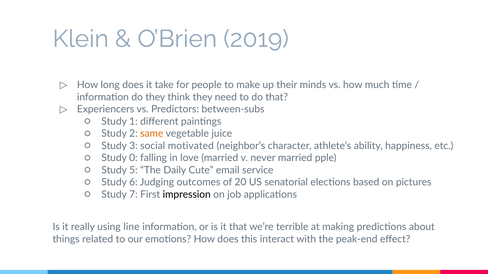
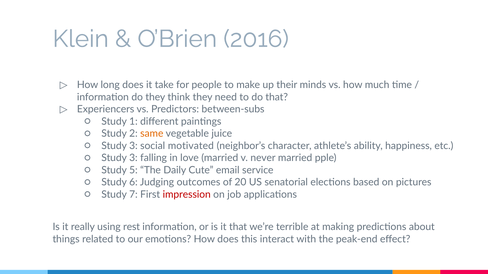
2019: 2019 -> 2016 (256, 39)
0: 0 -> 3 (133, 158)
impression colour: black -> red (187, 195)
line: line -> rest (132, 227)
